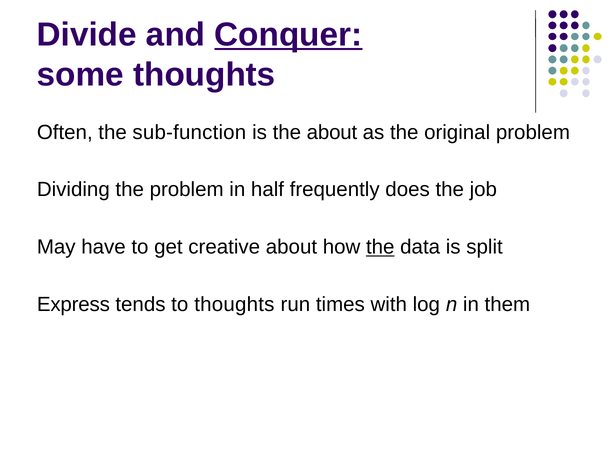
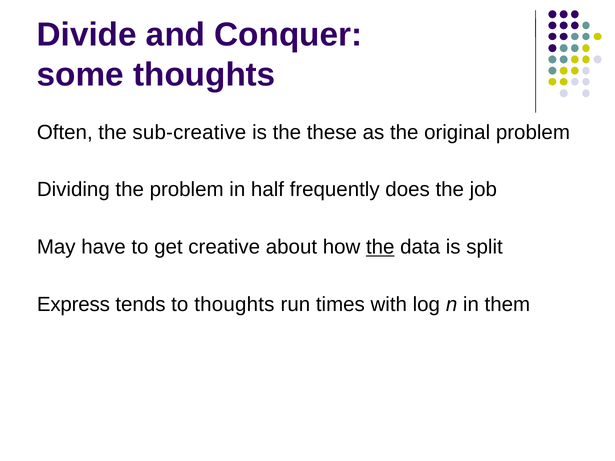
Conquer underline: present -> none (288, 35)
sub-function: sub-function -> sub-creative (189, 132)
the about: about -> these (332, 132)
